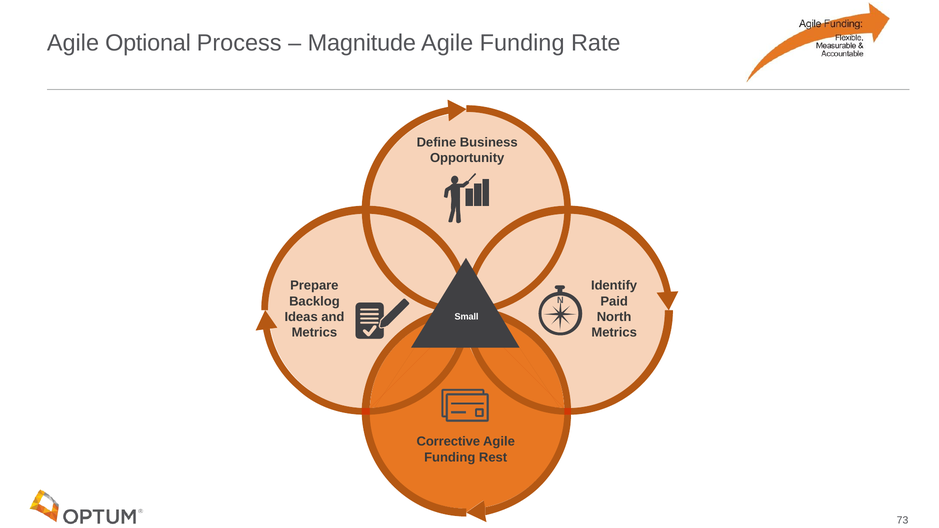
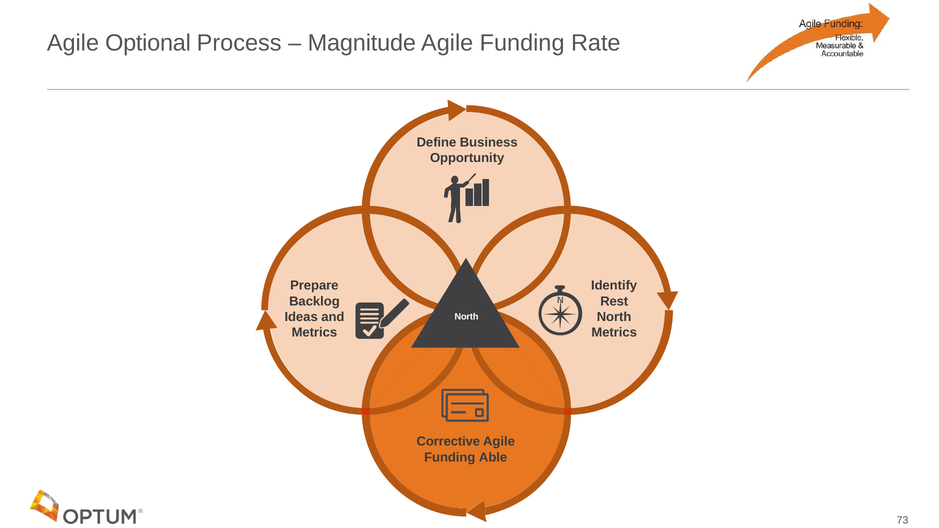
Paid: Paid -> Rest (614, 301)
Small: Small -> North (466, 317)
Rest: Rest -> Able (493, 457)
